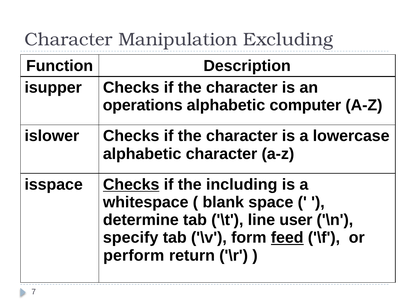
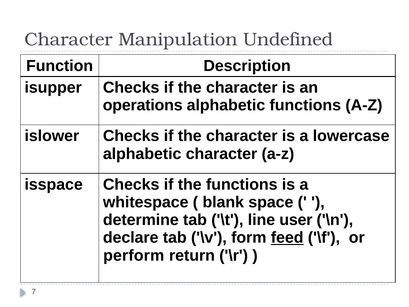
Excluding: Excluding -> Undefined (288, 39)
alphabetic computer: computer -> functions (305, 105)
Checks underline: present -> none (131, 184)
the including: including -> functions (242, 184)
specify: specify -> declare (131, 238)
